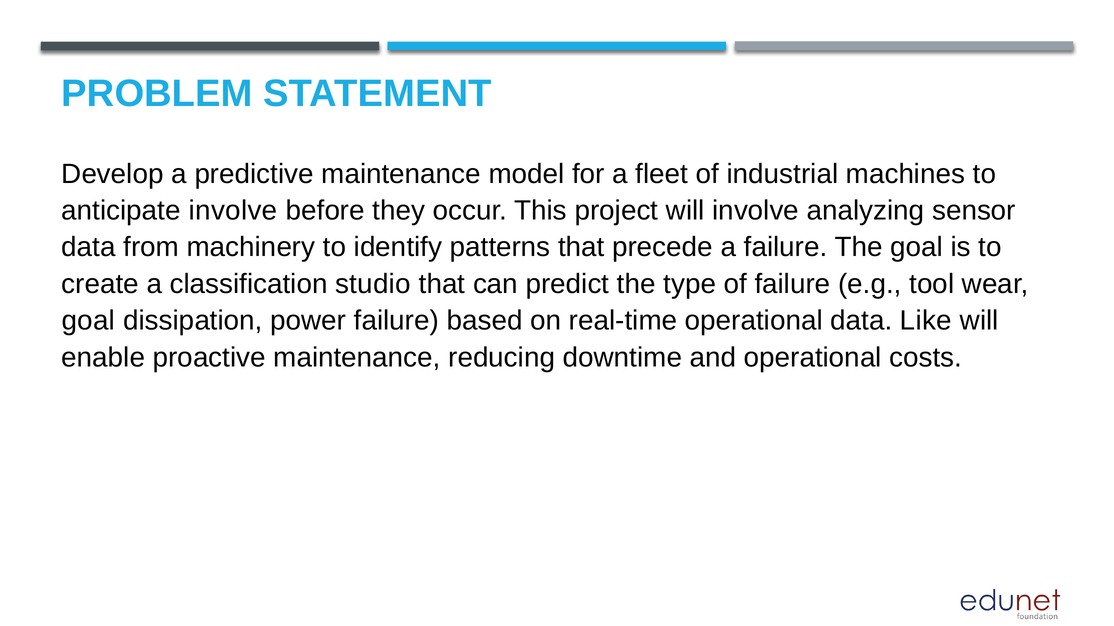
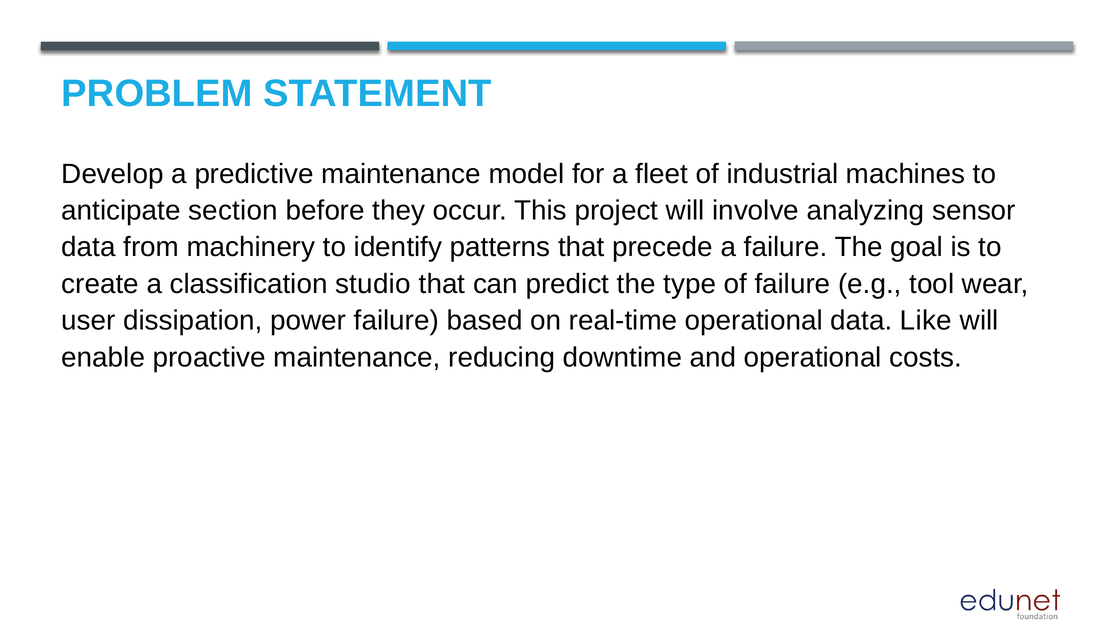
anticipate involve: involve -> section (233, 211)
goal: goal -> user (89, 321)
